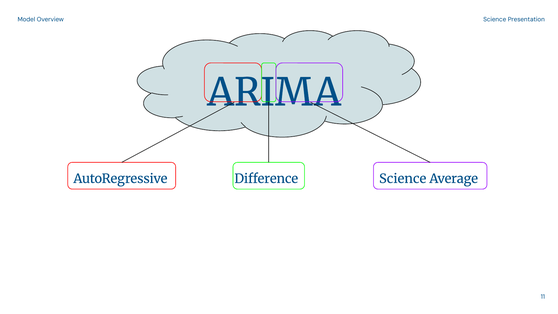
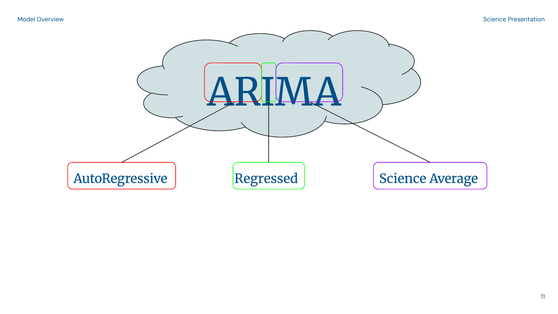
Difference: Difference -> Regressed (266, 179)
